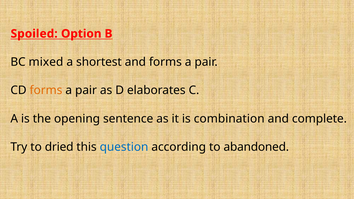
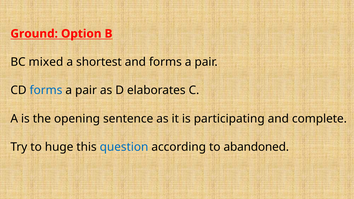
Spoiled: Spoiled -> Ground (34, 34)
forms colour: orange -> blue (46, 90)
combination: combination -> participating (229, 119)
dried: dried -> huge (59, 147)
